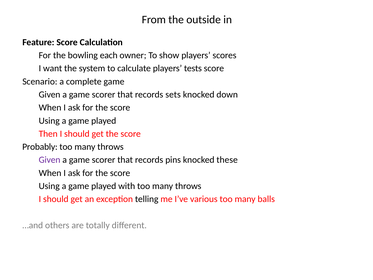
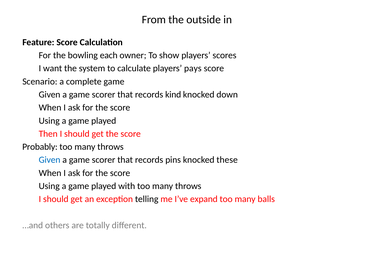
tests: tests -> pays (193, 68)
sets: sets -> kind (173, 94)
Given colour: purple -> blue (50, 160)
various: various -> expand (204, 199)
